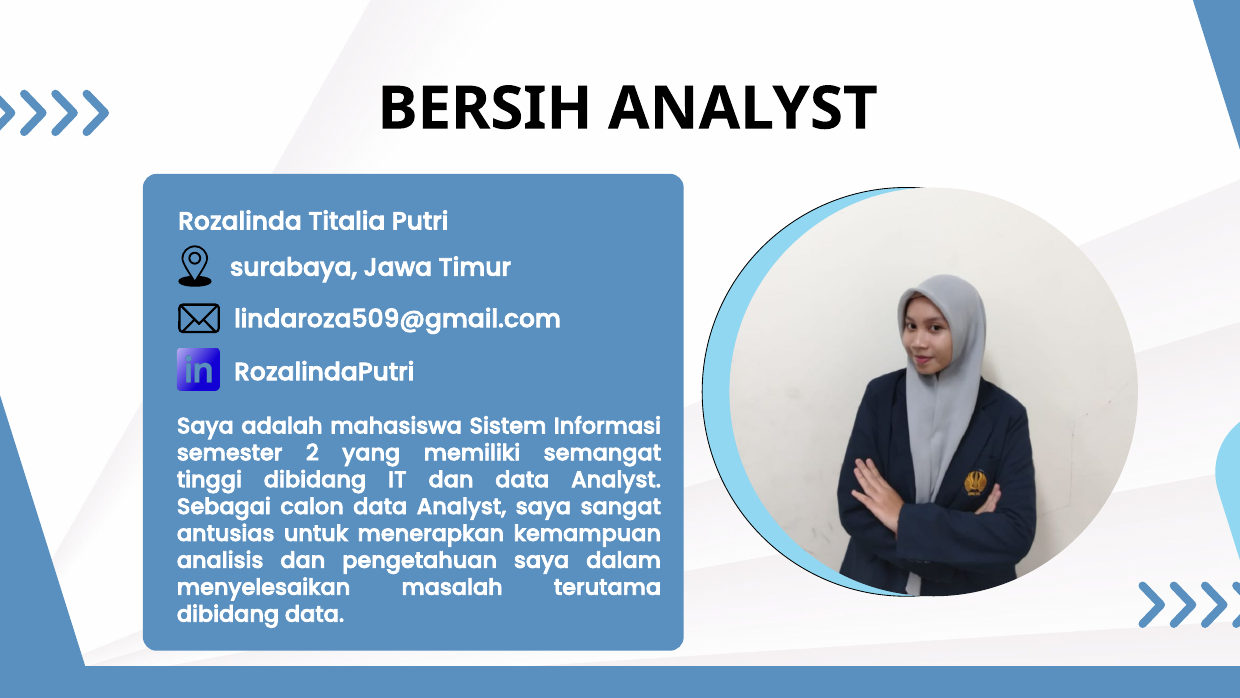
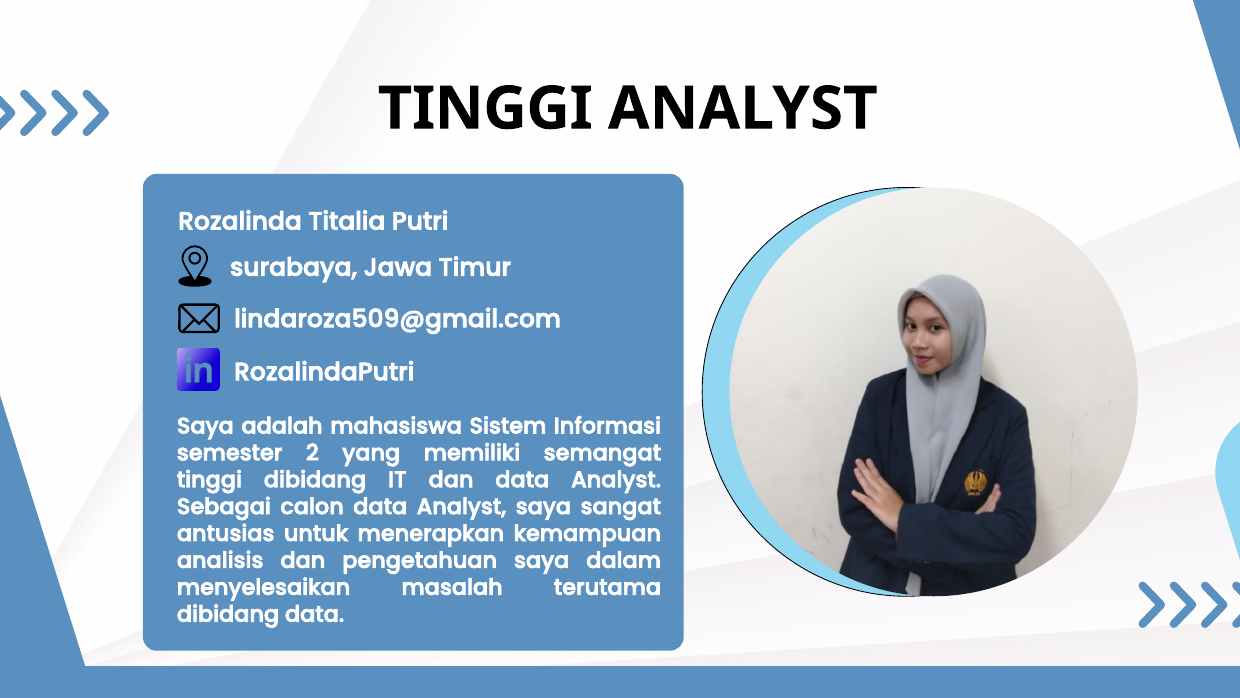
BERSIH: BERSIH -> TINGGI (485, 109)
